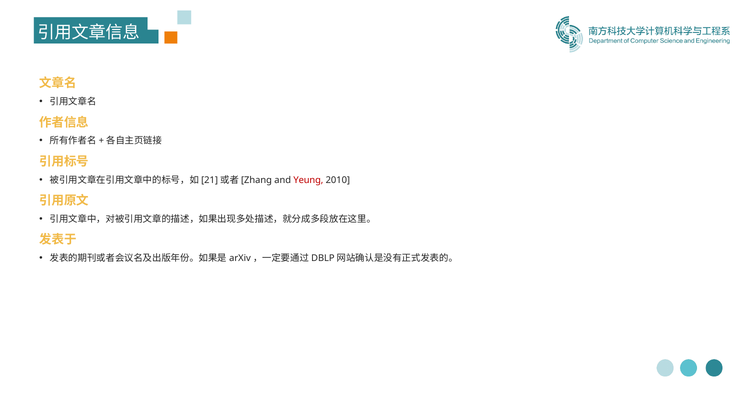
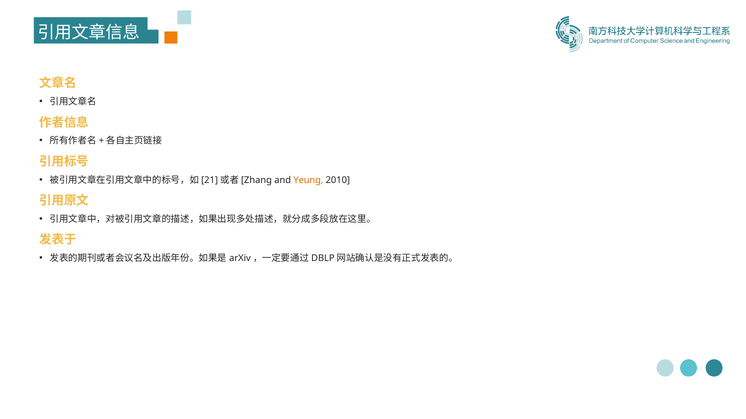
Yeung colour: red -> orange (308, 180)
